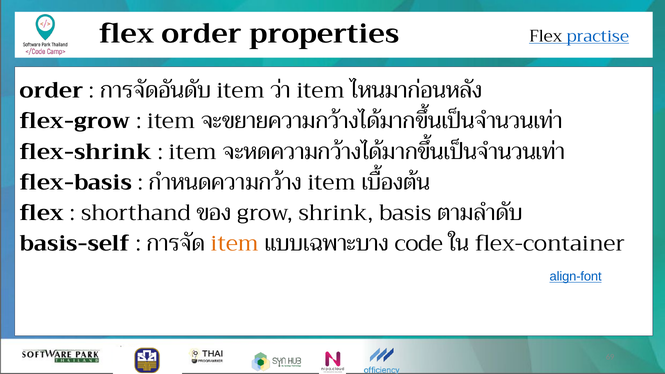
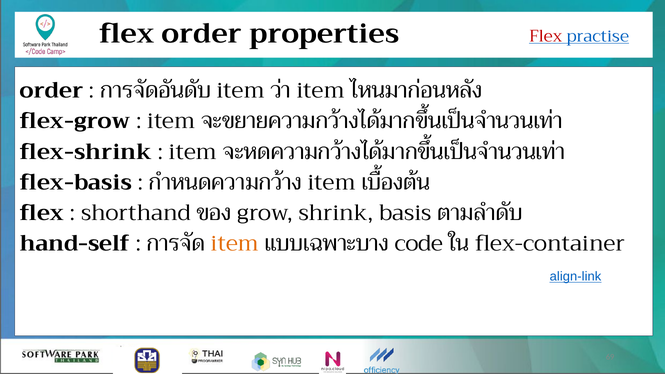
Flex colour: black -> red (546, 36)
basis-self: basis-self -> hand-self (75, 244)
align-font: align-font -> align-link (576, 277)
